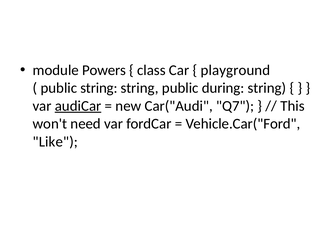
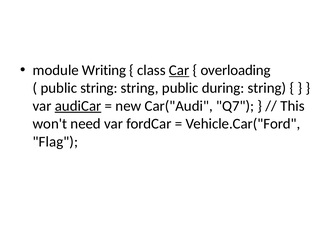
Powers: Powers -> Writing (104, 70)
Car underline: none -> present (179, 70)
playground: playground -> overloading (236, 70)
Like: Like -> Flag (55, 142)
